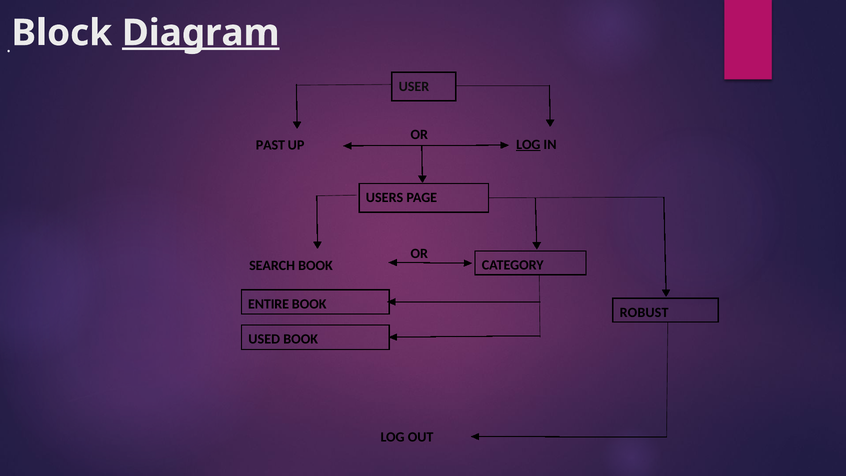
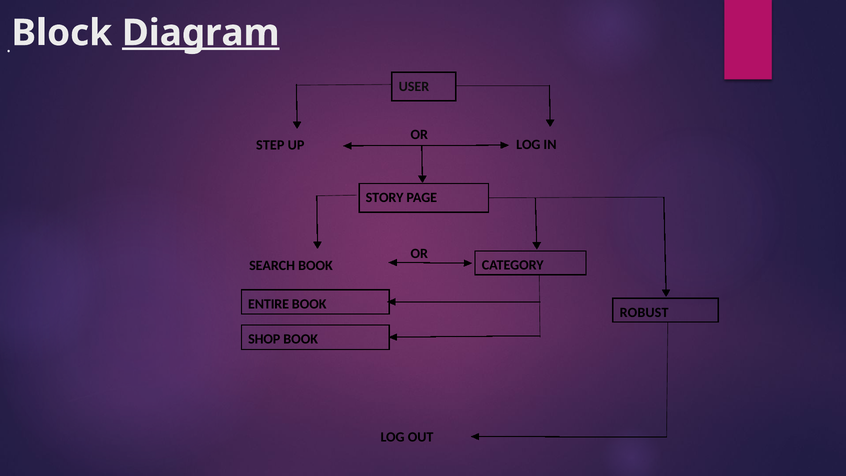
PAST: PAST -> STEP (270, 145)
LOG underline: present -> none (528, 144)
USERS: USERS -> STORY (385, 198)
USED: USED -> SHOP (264, 339)
